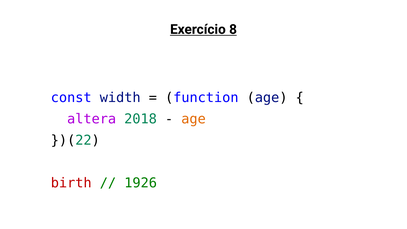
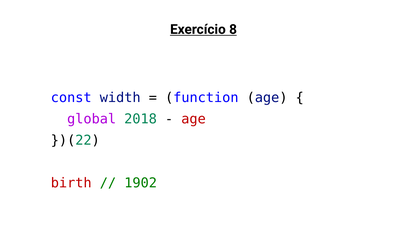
altera: altera -> global (92, 119)
age colour: orange -> red (194, 119)
1926: 1926 -> 1902 (141, 183)
